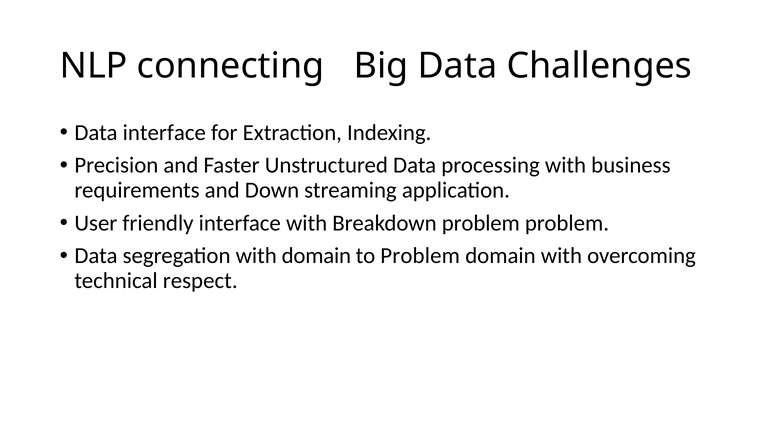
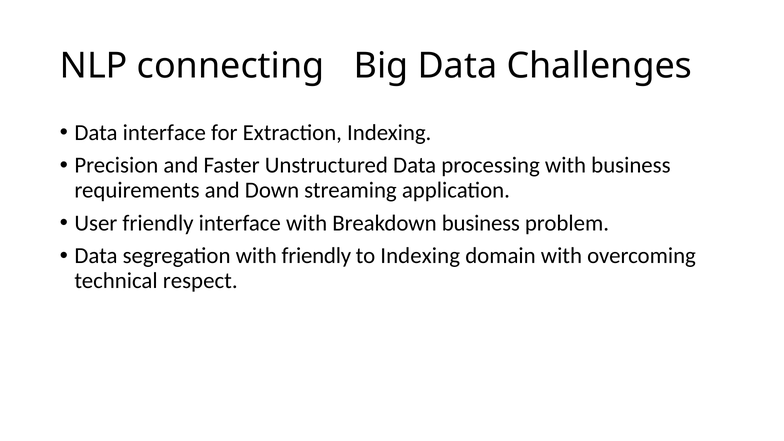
Breakdown problem: problem -> business (481, 223)
with domain: domain -> friendly (316, 256)
to Problem: Problem -> Indexing (420, 256)
